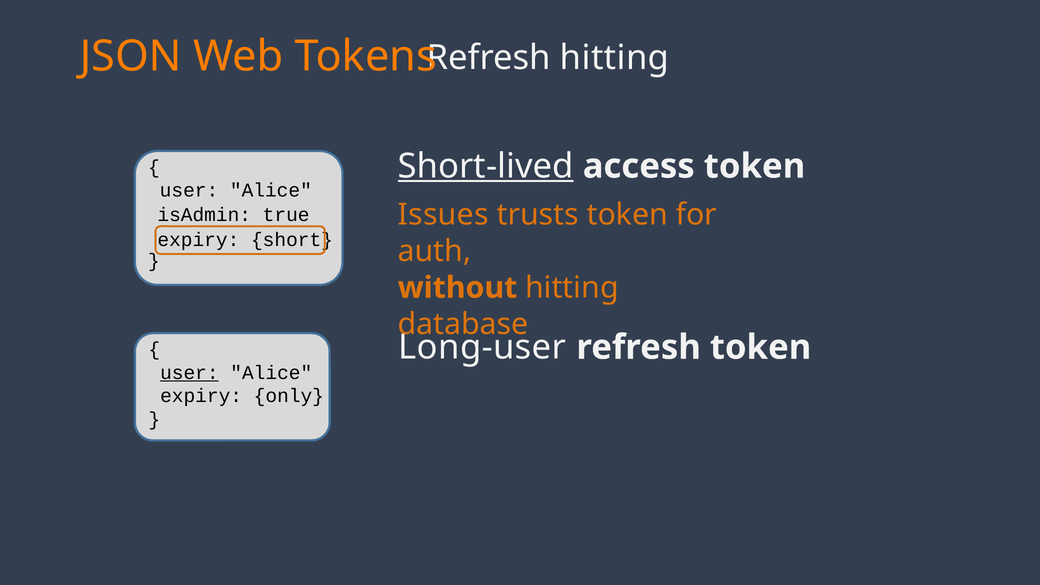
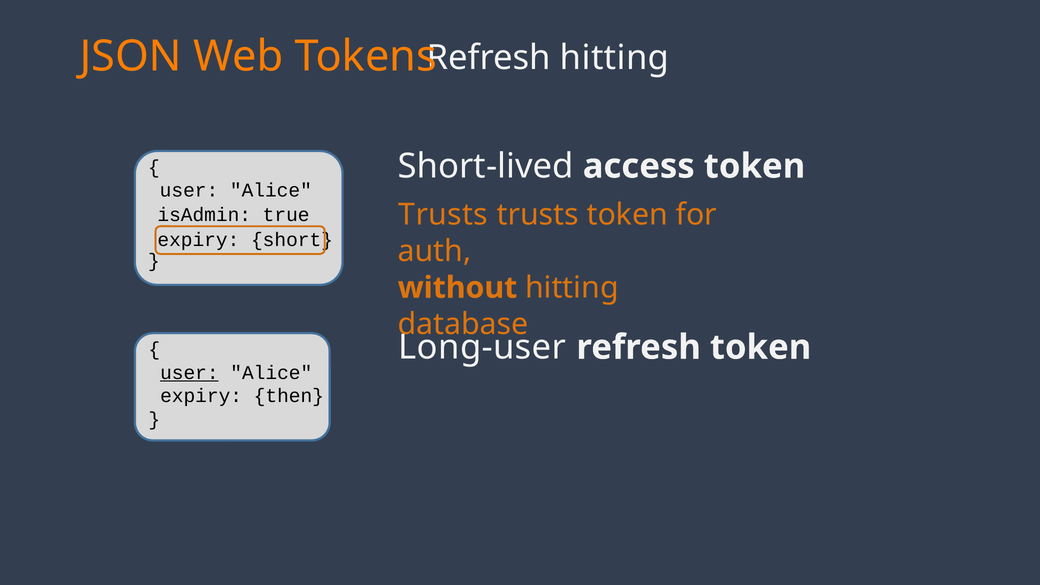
Short-lived underline: present -> none (486, 166)
Issues: Issues -> Trusts (443, 215)
only: only -> then (289, 396)
